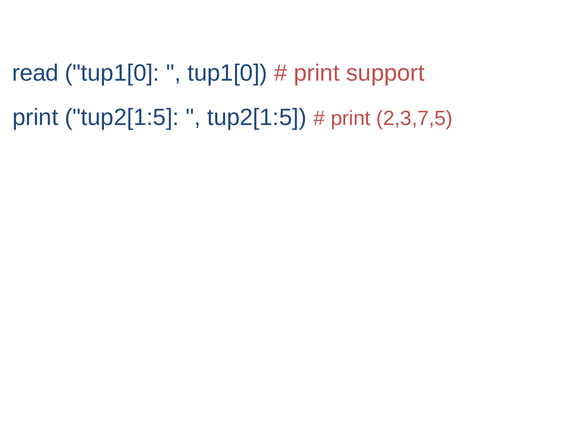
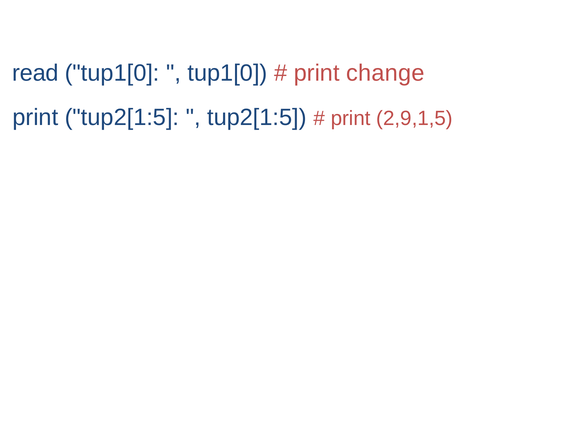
support: support -> change (385, 73)
2,3,7,5: 2,3,7,5 -> 2,9,1,5 (415, 118)
